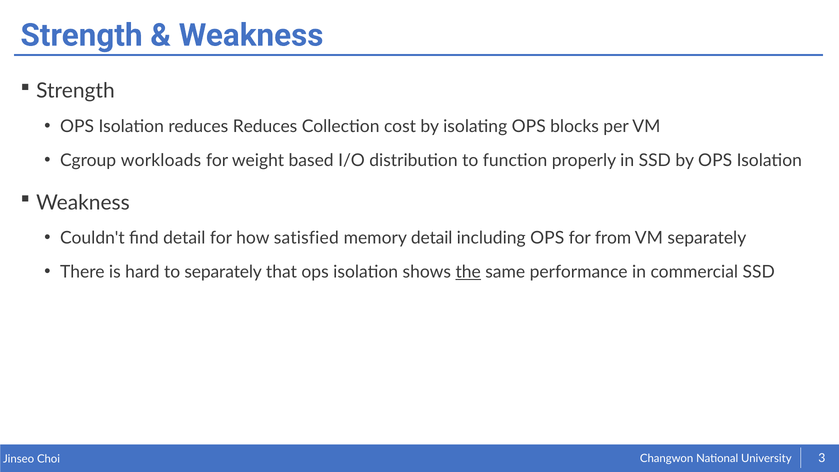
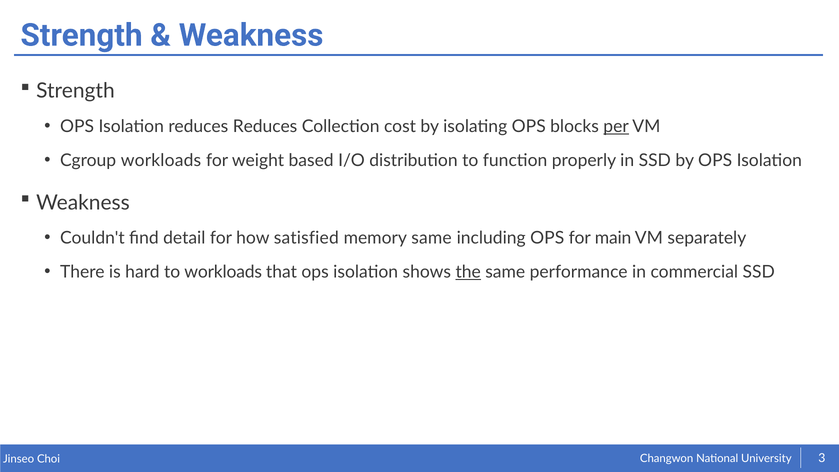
per underline: none -> present (616, 127)
memory detail: detail -> same (432, 238)
from: from -> main (613, 238)
to separately: separately -> workloads (223, 272)
